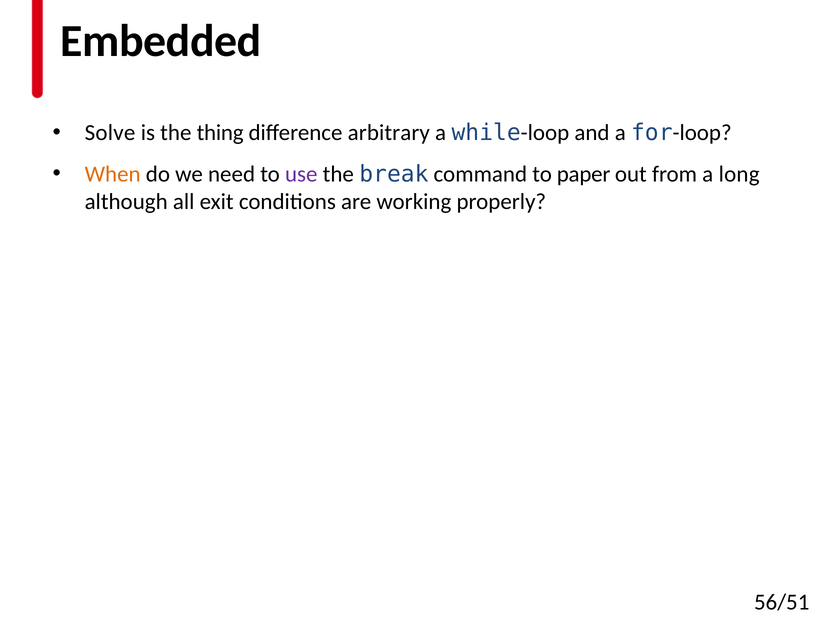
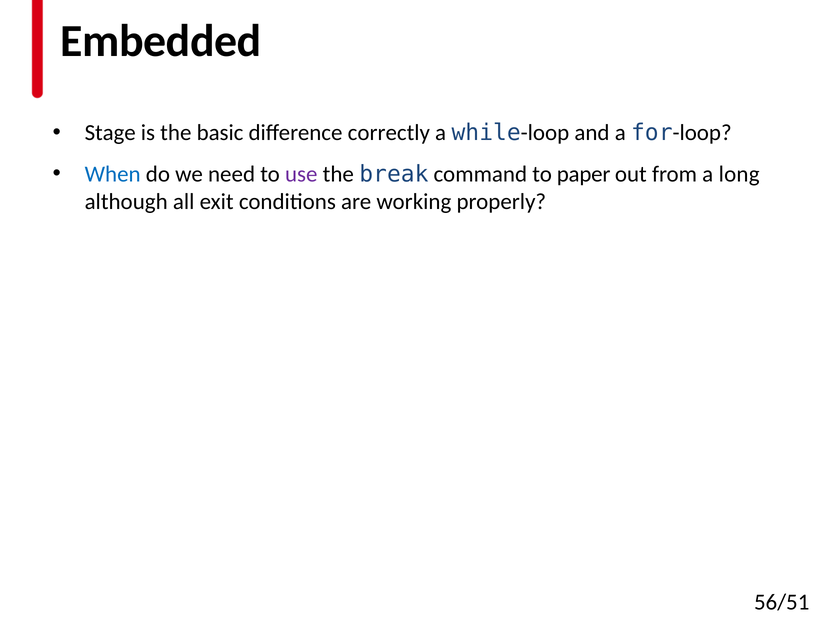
Solve: Solve -> Stage (110, 133)
thing: thing -> basic (220, 133)
arbitrary: arbitrary -> correctly (389, 133)
When colour: orange -> blue (113, 174)
